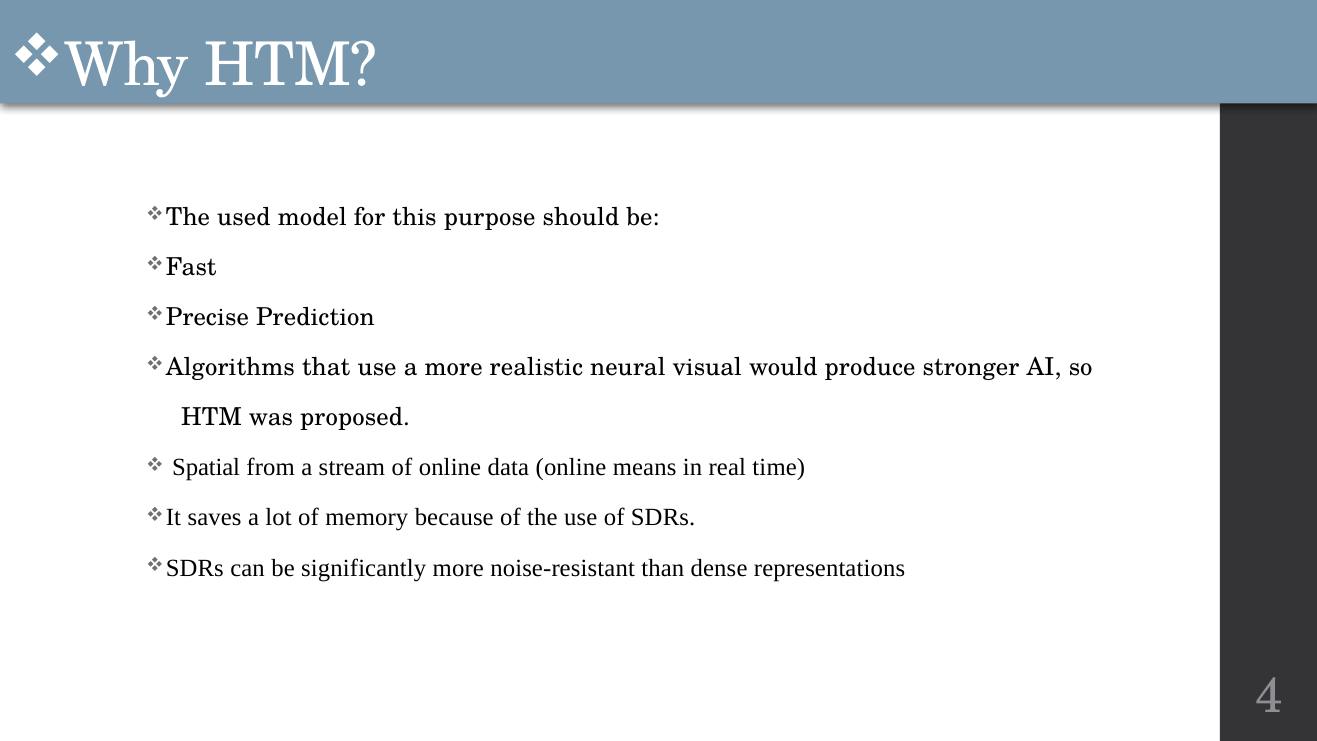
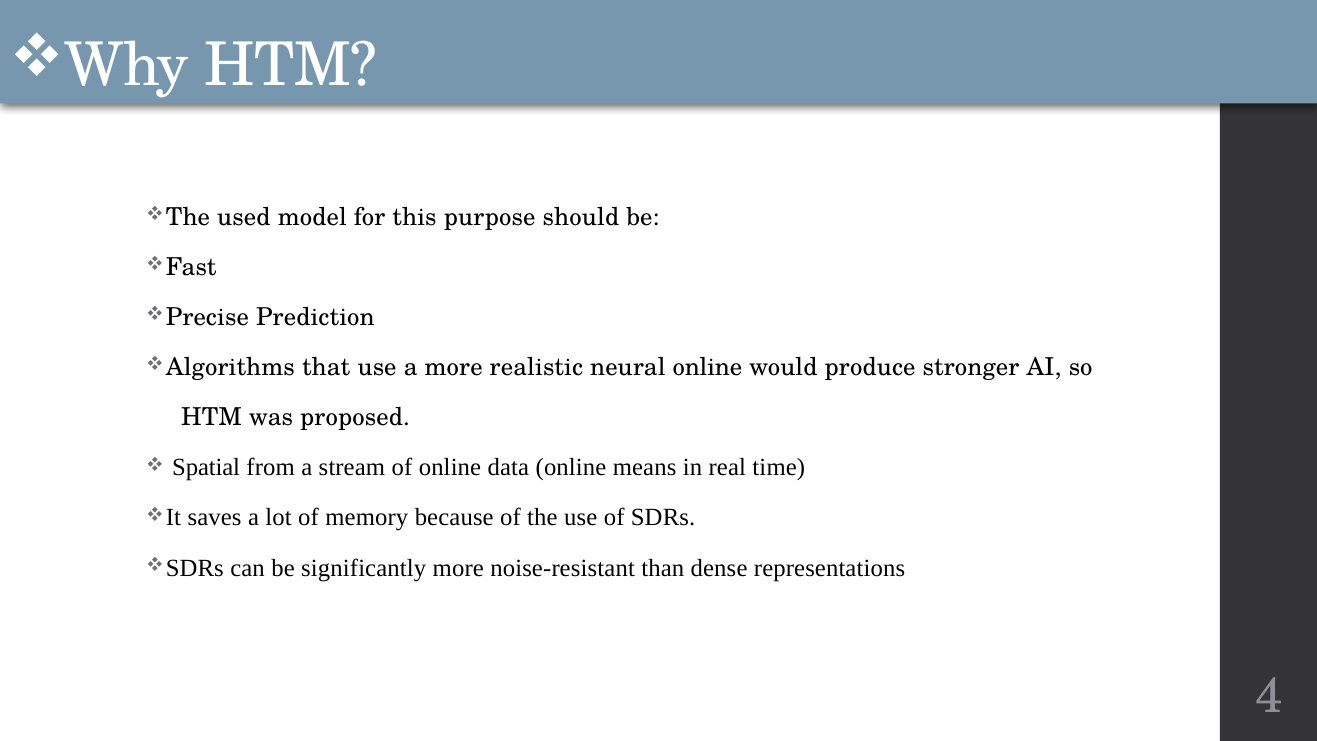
neural visual: visual -> online (707, 367)
